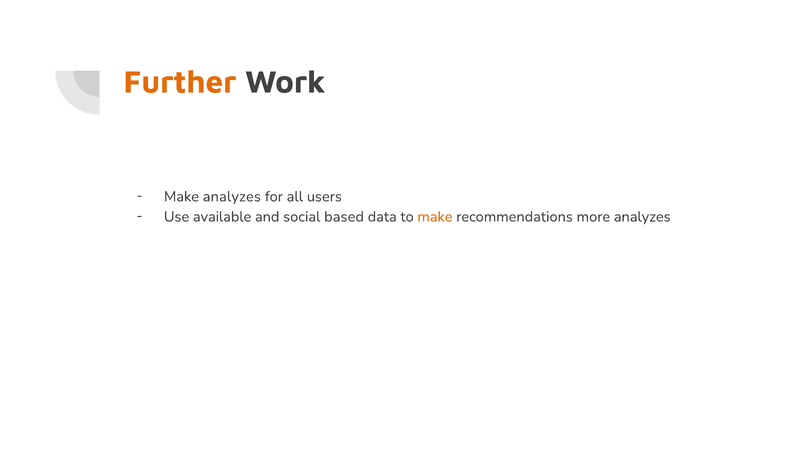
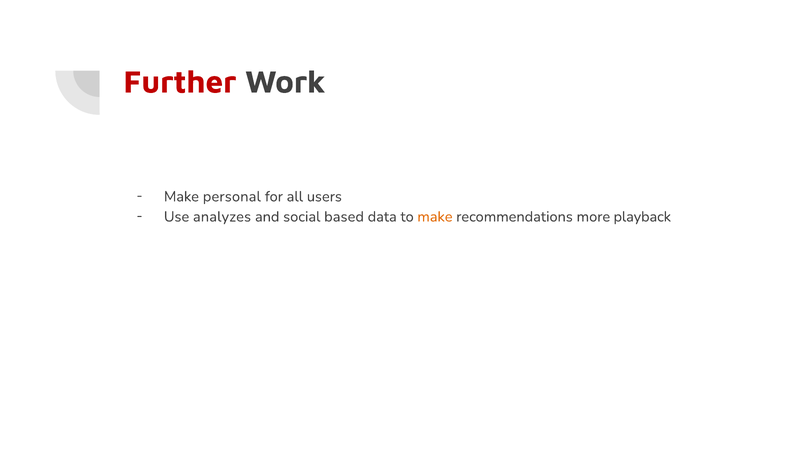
Further colour: orange -> red (180, 82)
Make analyzes: analyzes -> personal (232, 197)
available: available -> analyzes (222, 217)
more analyzes: analyzes -> playback (642, 217)
